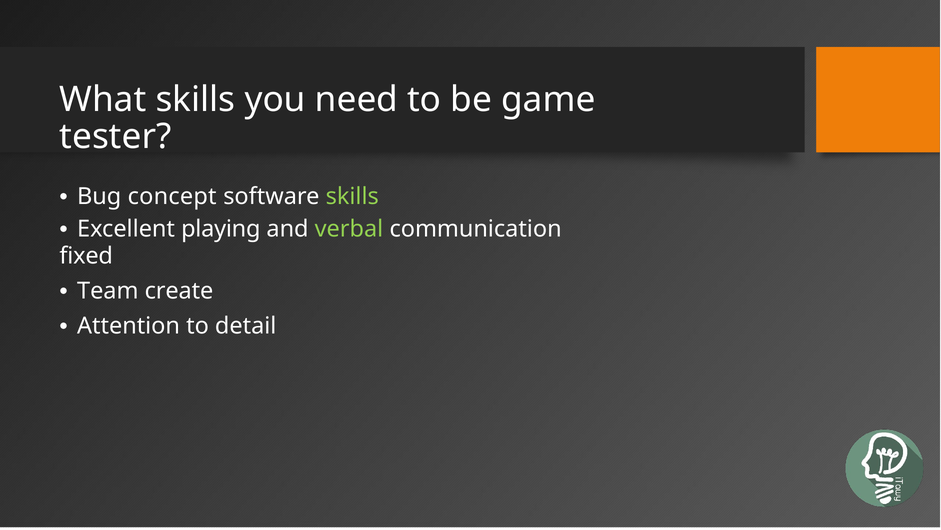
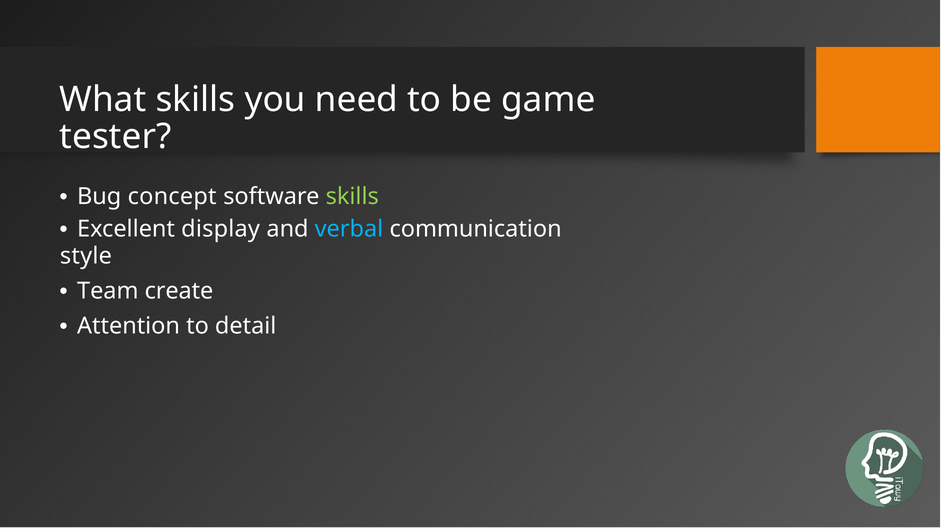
playing: playing -> display (221, 229)
verbal colour: light green -> light blue (349, 229)
fixed: fixed -> style (86, 257)
